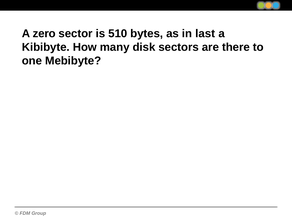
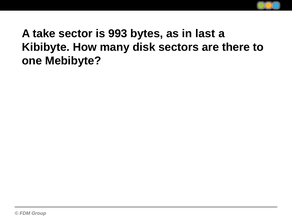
zero: zero -> take (44, 34)
510: 510 -> 993 (118, 34)
